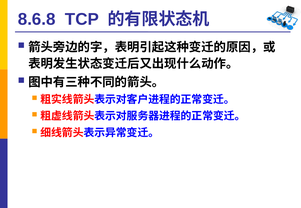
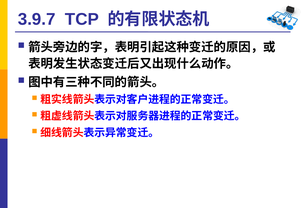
8.6.8: 8.6.8 -> 3.9.7 (37, 19)
